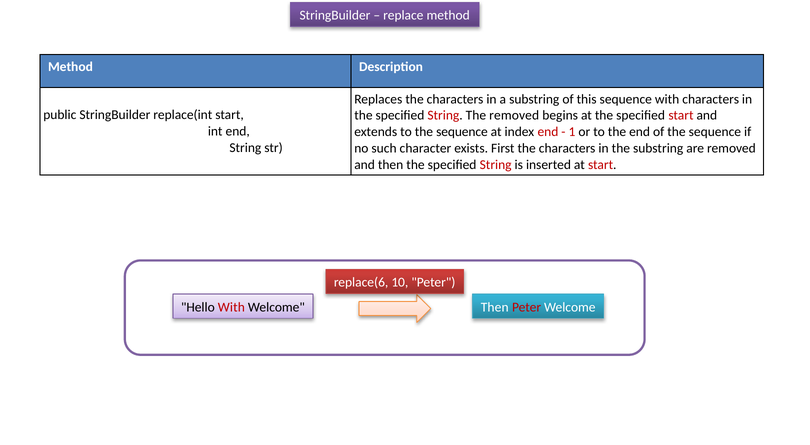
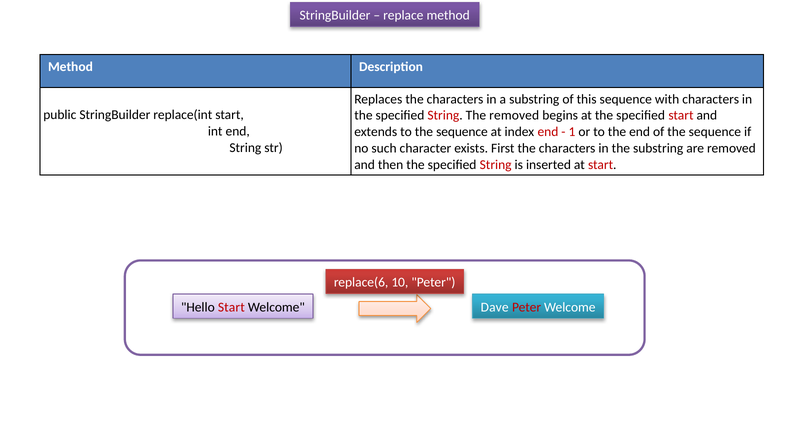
Hello With: With -> Start (231, 307)
Welcome Then: Then -> Dave (495, 307)
